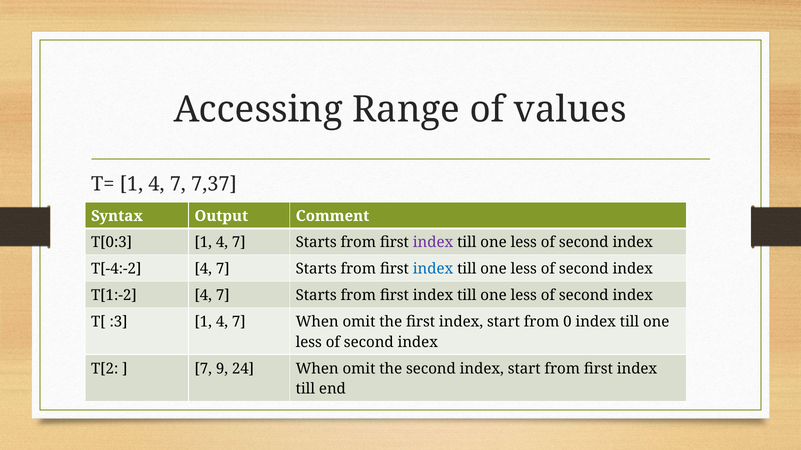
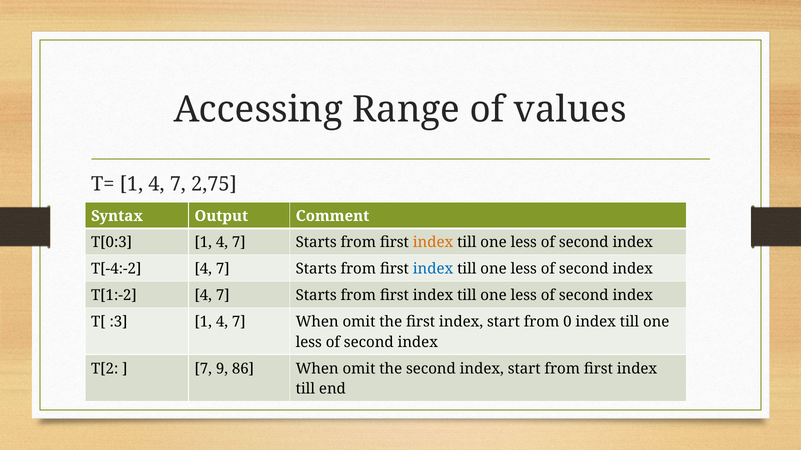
7,37: 7,37 -> 2,75 (214, 184)
index colour: purple -> orange (433, 243)
24: 24 -> 86 (243, 369)
